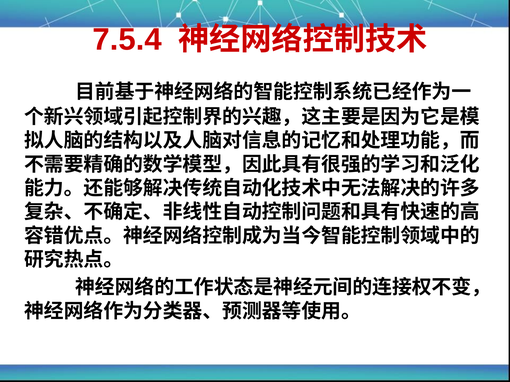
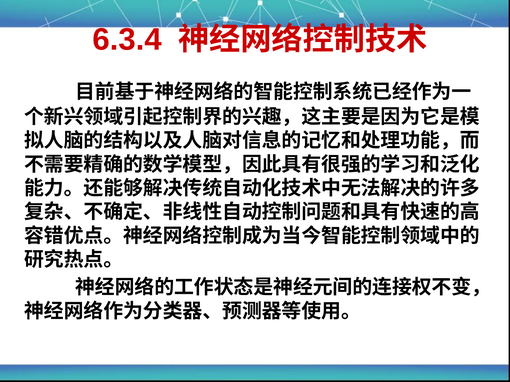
7.5.4: 7.5.4 -> 6.3.4 (127, 40)
